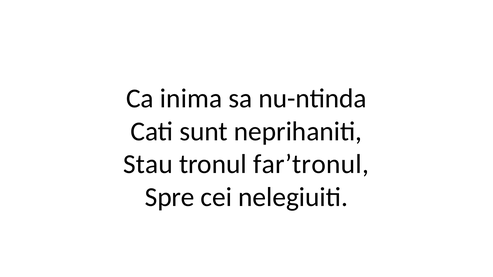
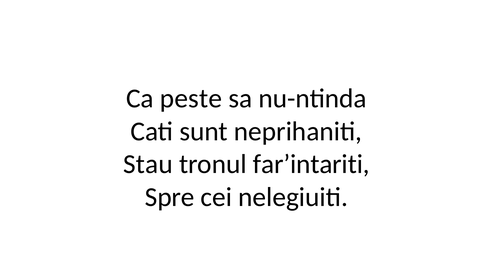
inima: inima -> peste (191, 99)
far’tronul: far’tronul -> far’intariti (311, 164)
